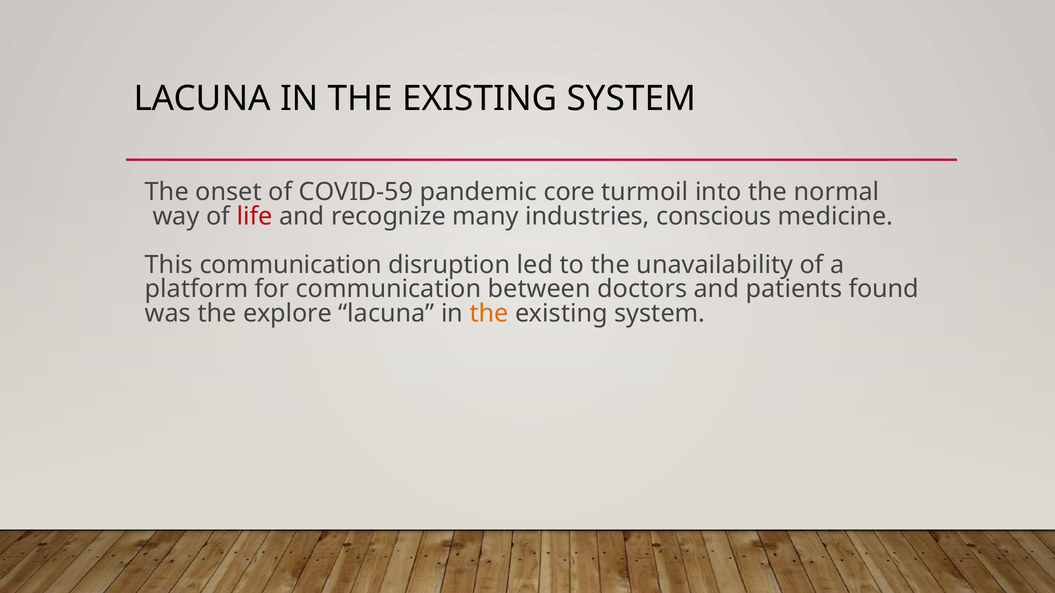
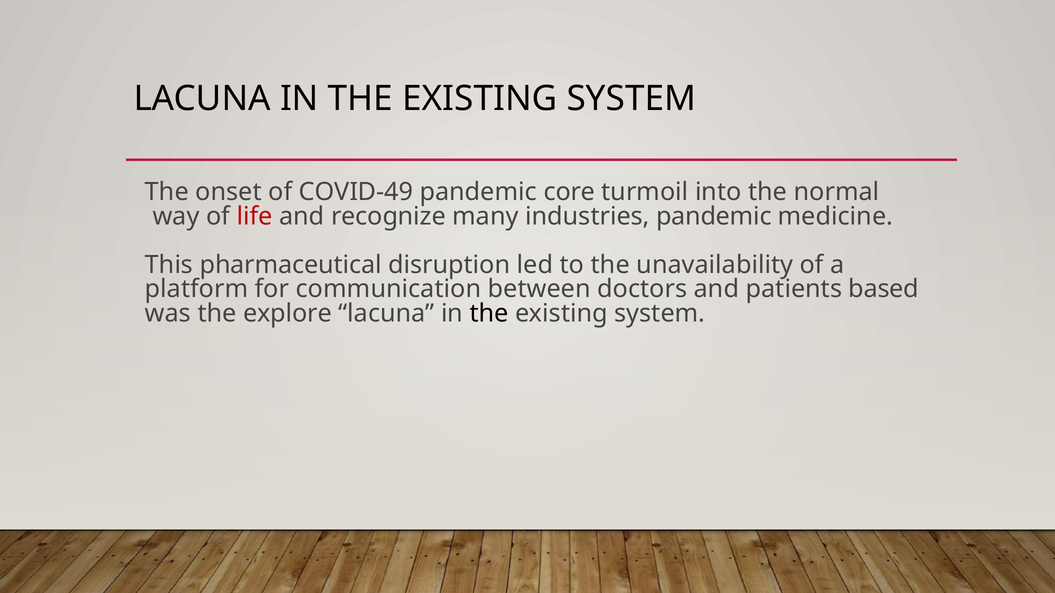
COVID-59: COVID-59 -> COVID-49 (356, 192)
industries conscious: conscious -> pandemic (714, 216)
This communication: communication -> pharmaceutical (291, 265)
found: found -> based (884, 289)
the colour: orange -> black (489, 313)
